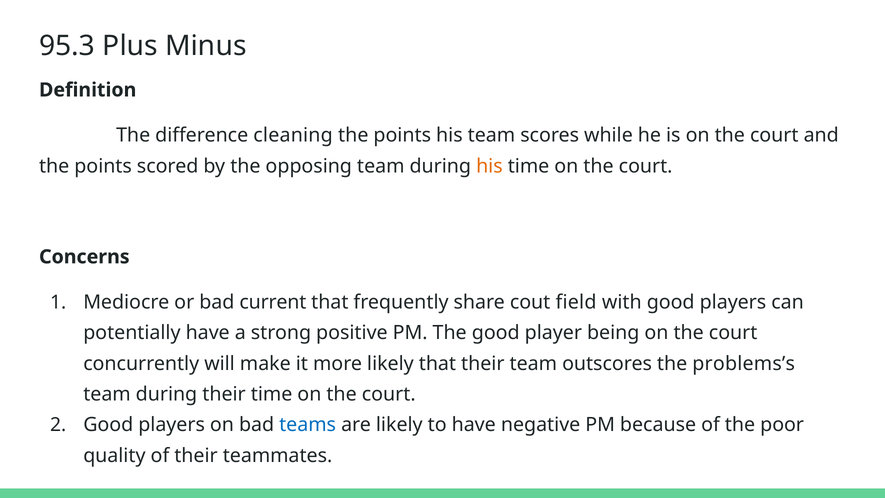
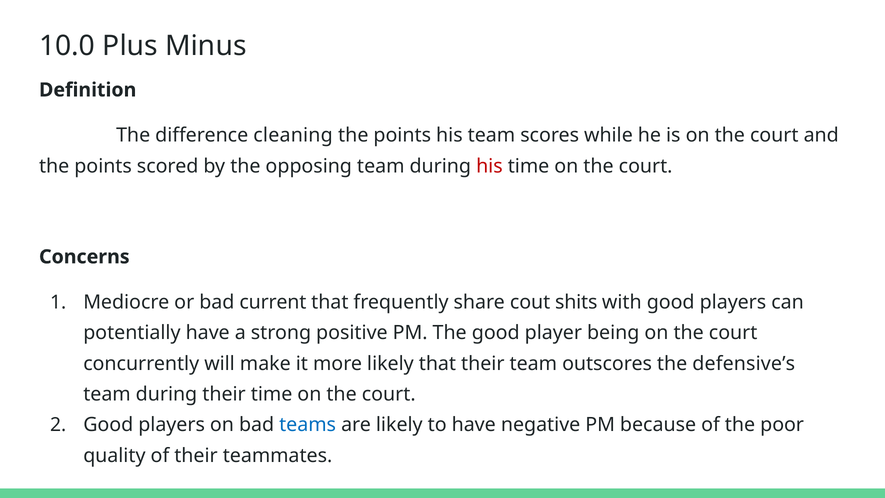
95.3: 95.3 -> 10.0 (67, 46)
his colour: orange -> red (489, 166)
field: field -> shits (576, 302)
problems’s: problems’s -> defensive’s (744, 364)
